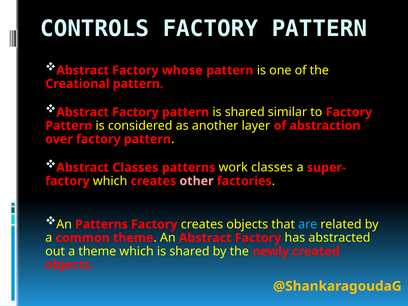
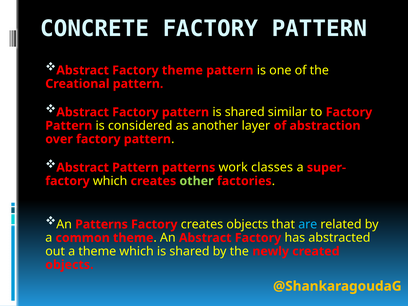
CONTROLS: CONTROLS -> CONCRETE (95, 29)
Factory whose: whose -> theme (182, 70)
Abstract Classes: Classes -> Pattern (135, 168)
other colour: pink -> light green (197, 181)
